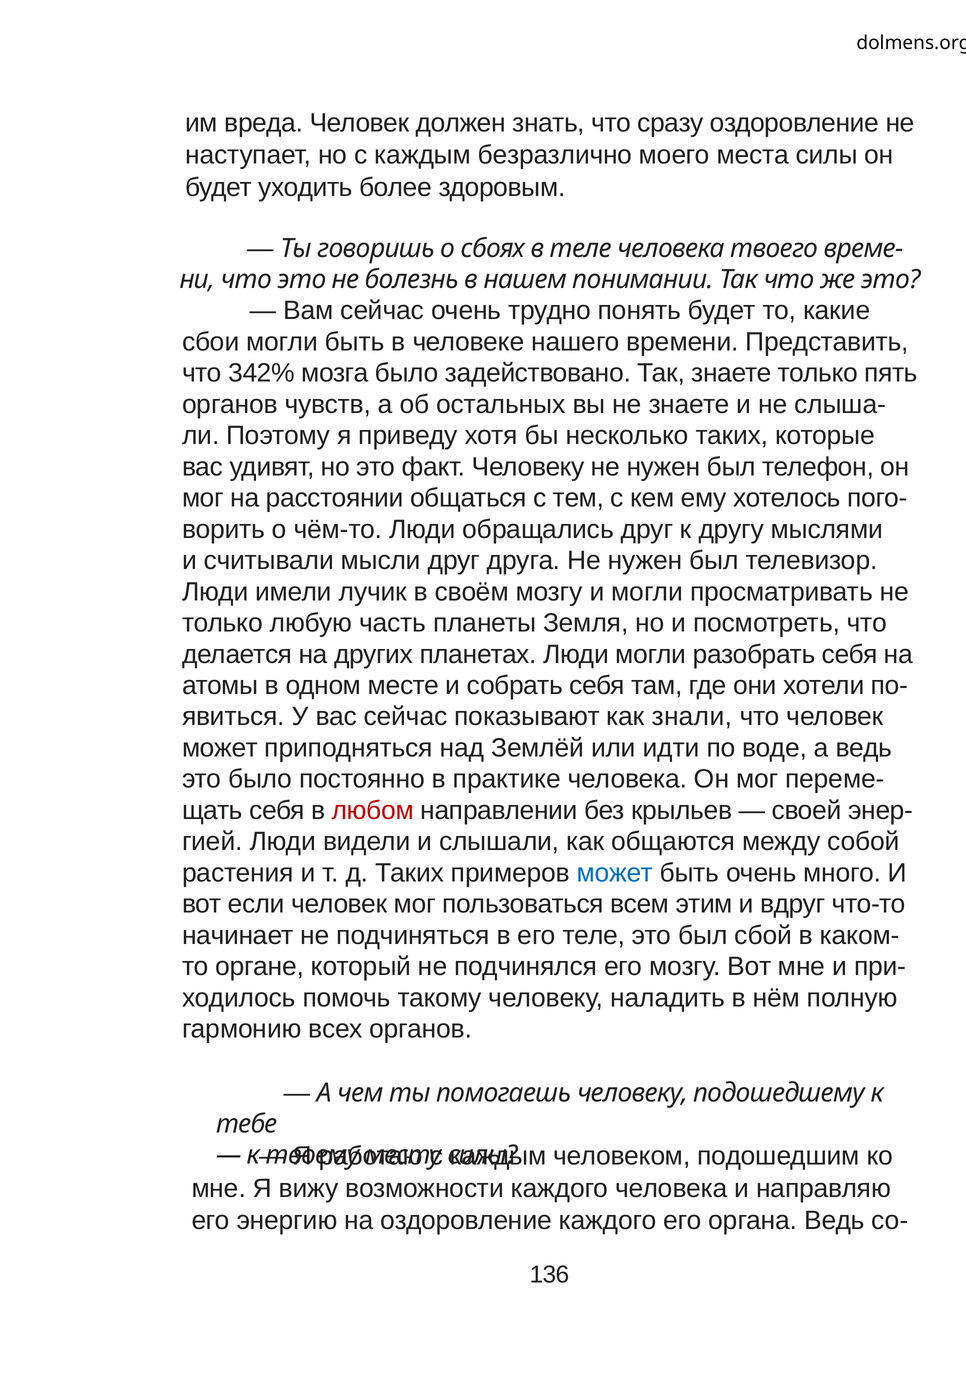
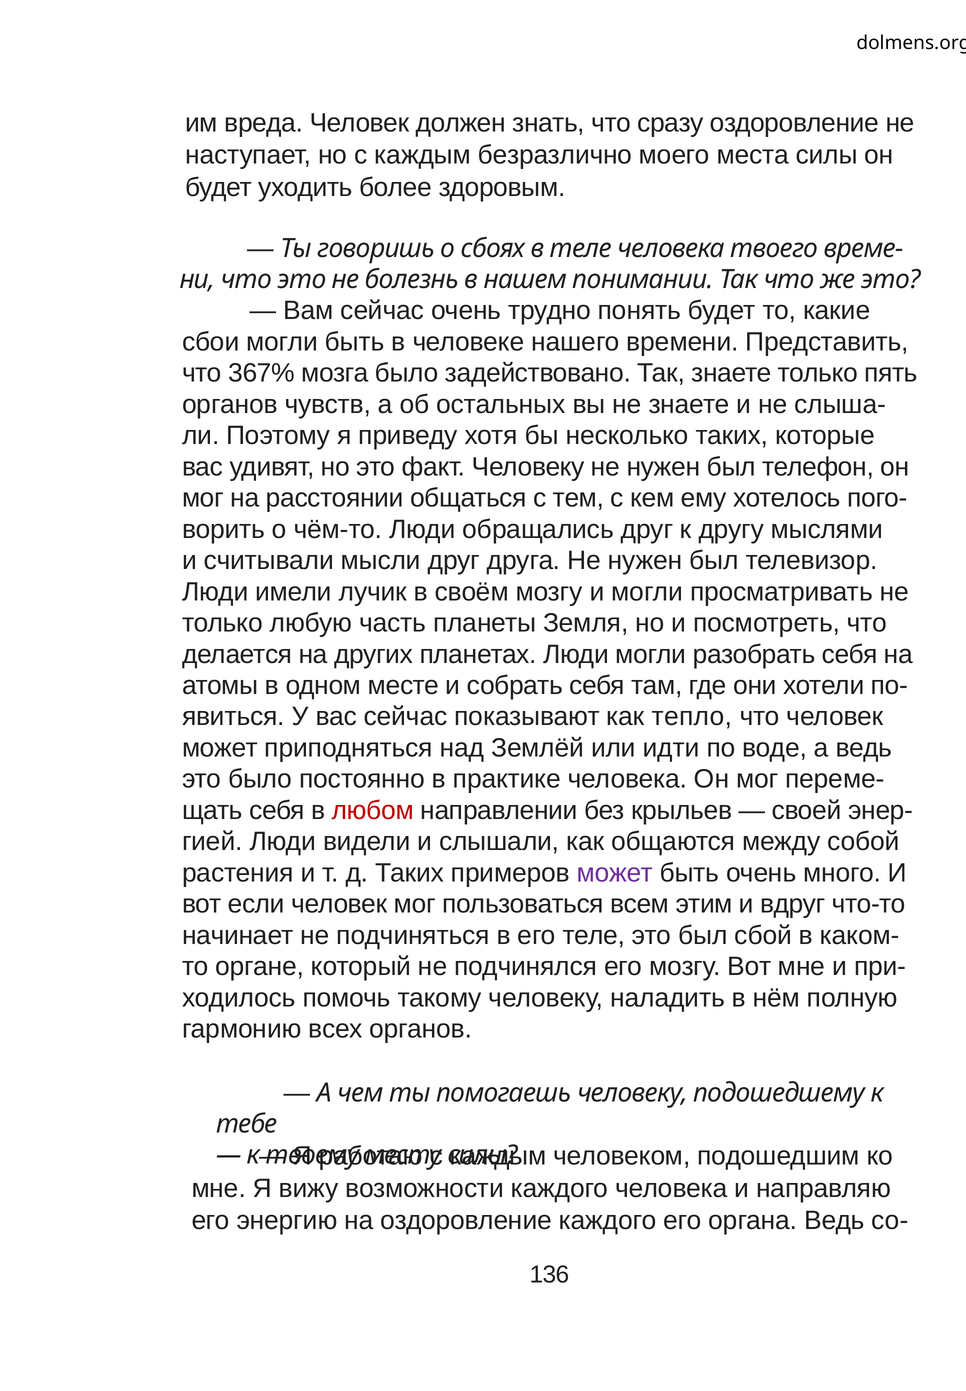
342%: 342% -> 367% (262, 373)
знали: знали -> тепло (692, 716)
может colour: blue -> purple (615, 873)
